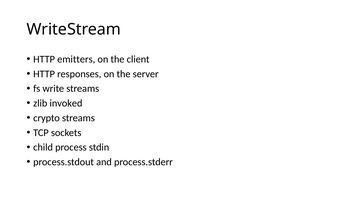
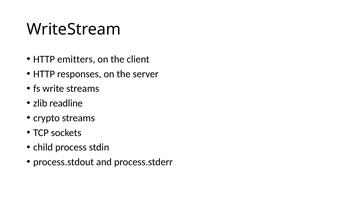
invoked: invoked -> readline (66, 103)
